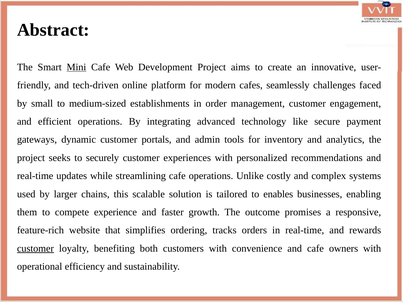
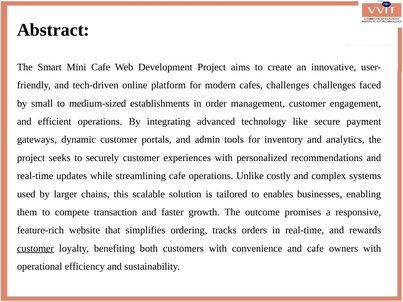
Mini underline: present -> none (76, 67)
cafes seamlessly: seamlessly -> challenges (288, 85)
experience: experience -> transaction (115, 212)
